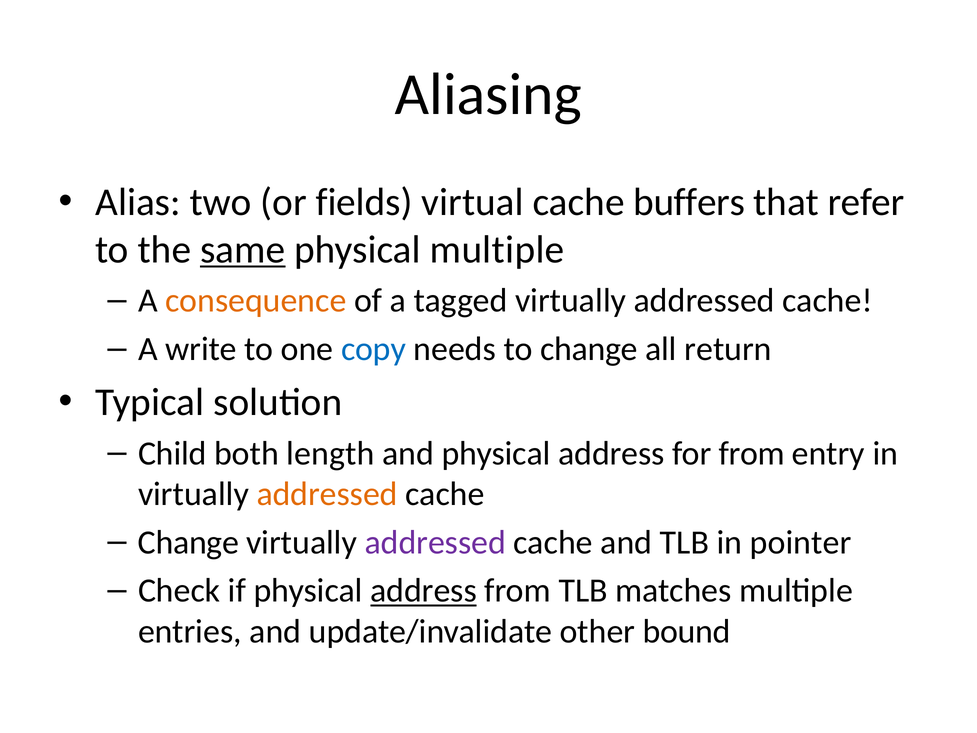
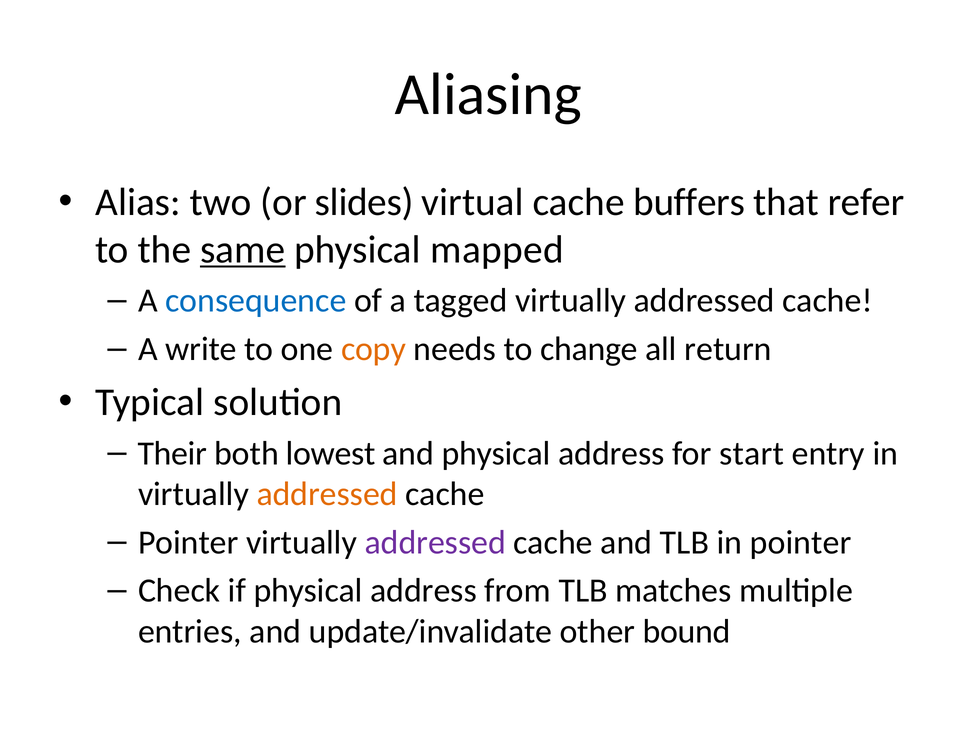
fields: fields -> slides (364, 202)
physical multiple: multiple -> mapped (497, 249)
consequence colour: orange -> blue (256, 301)
copy colour: blue -> orange (374, 349)
Child: Child -> Their (172, 453)
length: length -> lowest (331, 453)
for from: from -> start (752, 453)
Change: Change -> Pointer (188, 542)
address underline: present -> none (424, 591)
